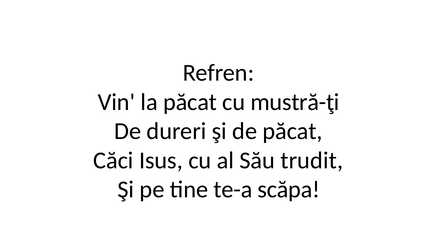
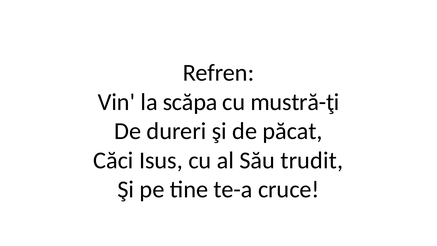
la păcat: păcat -> scăpa (190, 102)
scăpa: scăpa -> cruce (289, 189)
